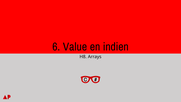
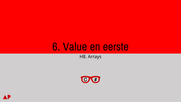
indien: indien -> eerste (116, 47)
